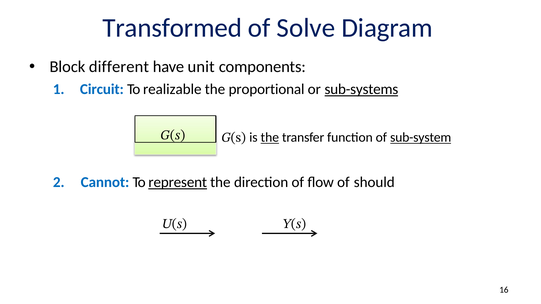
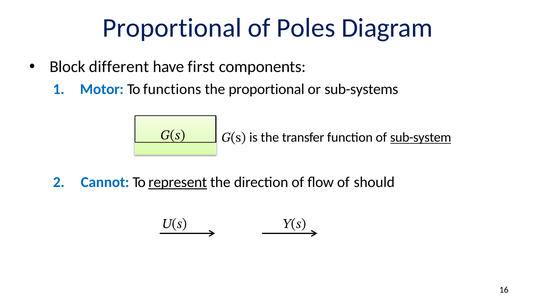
Transformed: Transformed -> Proportional (172, 28)
Solve: Solve -> Poles (306, 28)
unit: unit -> first (201, 67)
Circuit: Circuit -> Motor (102, 89)
realizable: realizable -> functions (172, 89)
sub-systems underline: present -> none (361, 89)
the underline: present -> none (270, 138)
